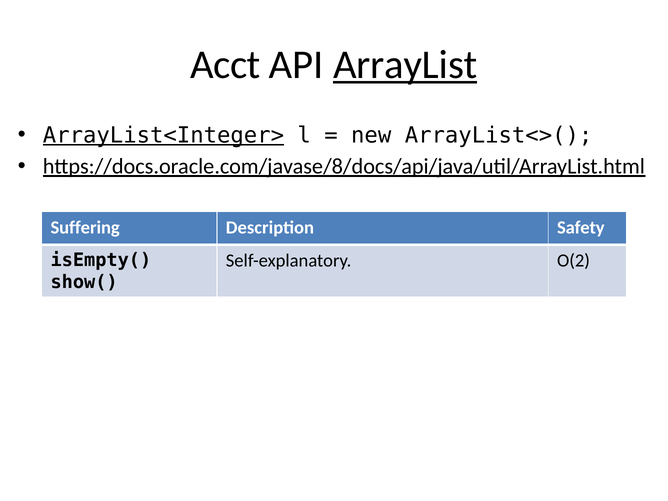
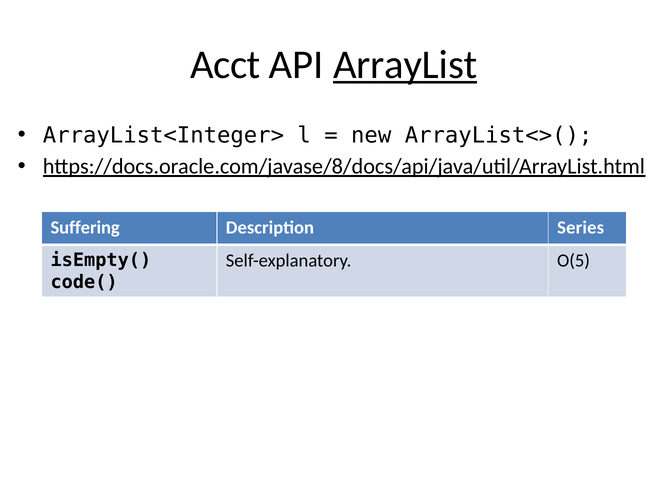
ArrayList<Integer> underline: present -> none (163, 135)
Safety: Safety -> Series (581, 227)
O(2: O(2 -> O(5 (574, 261)
show(: show( -> code( (84, 282)
